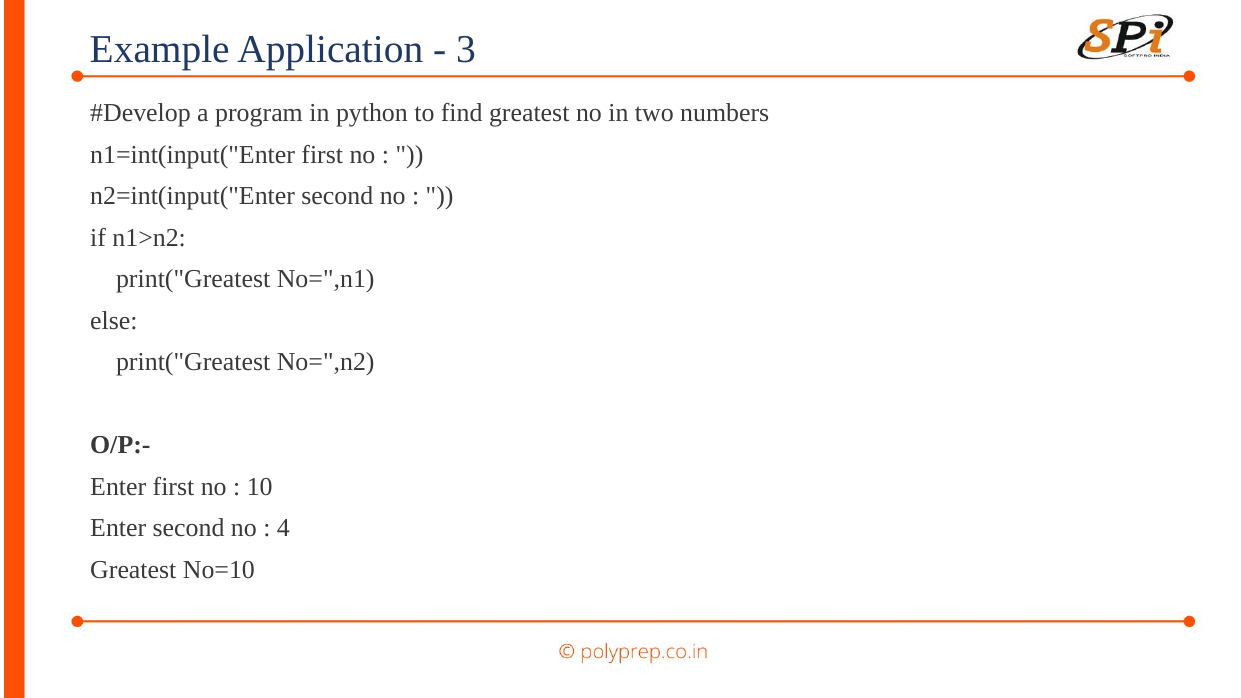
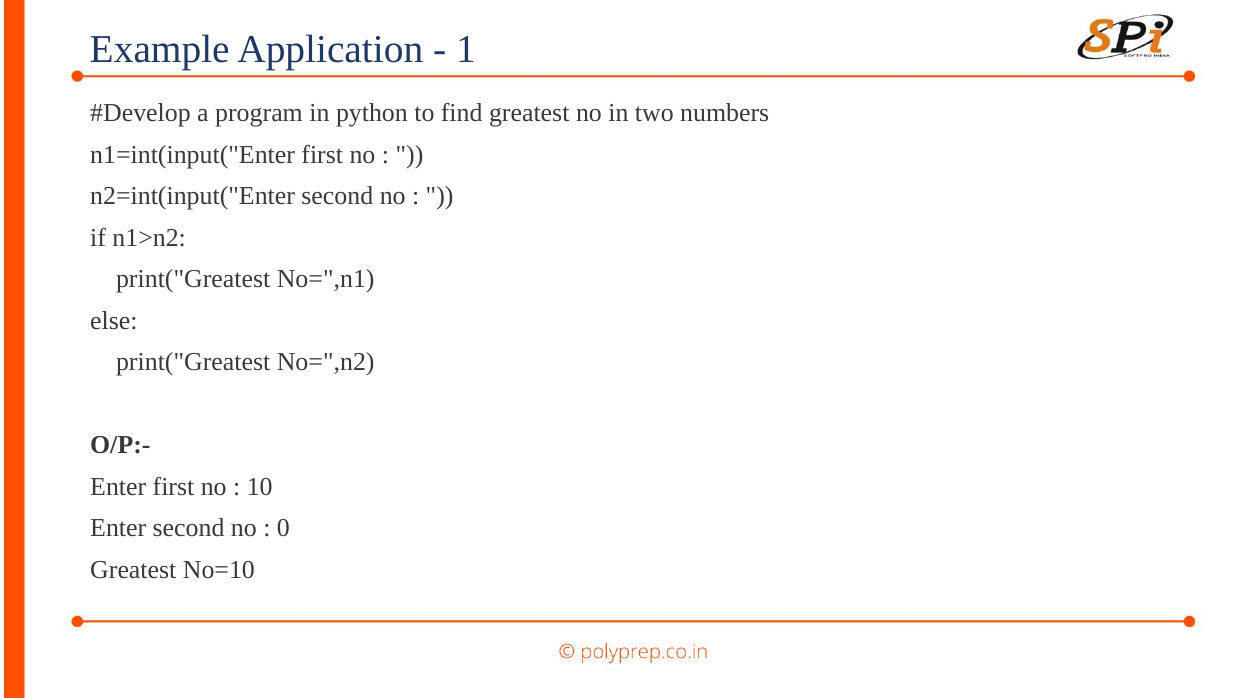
3: 3 -> 1 (466, 50)
4: 4 -> 0 (283, 528)
